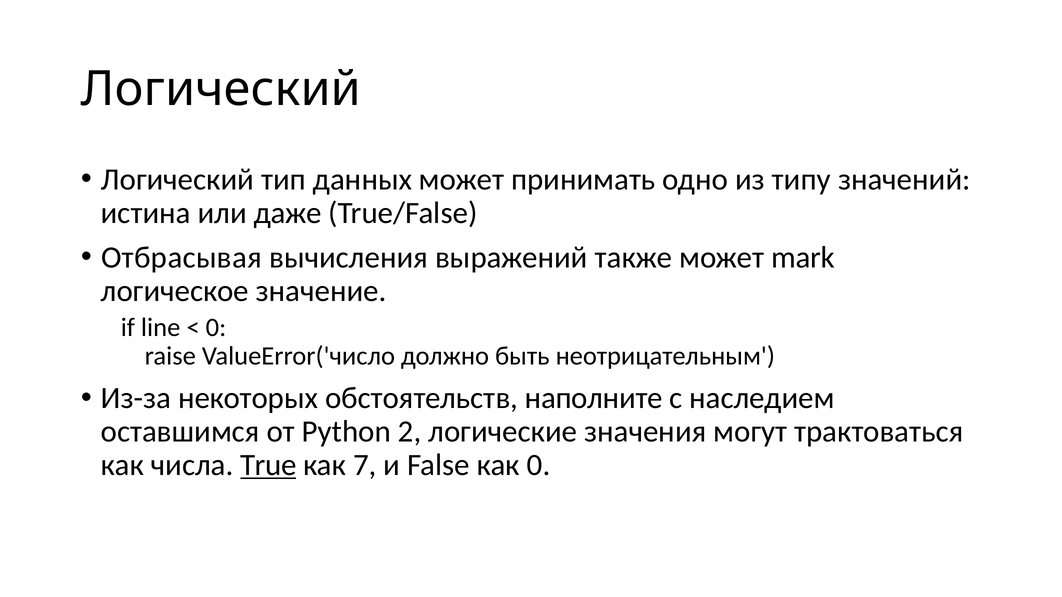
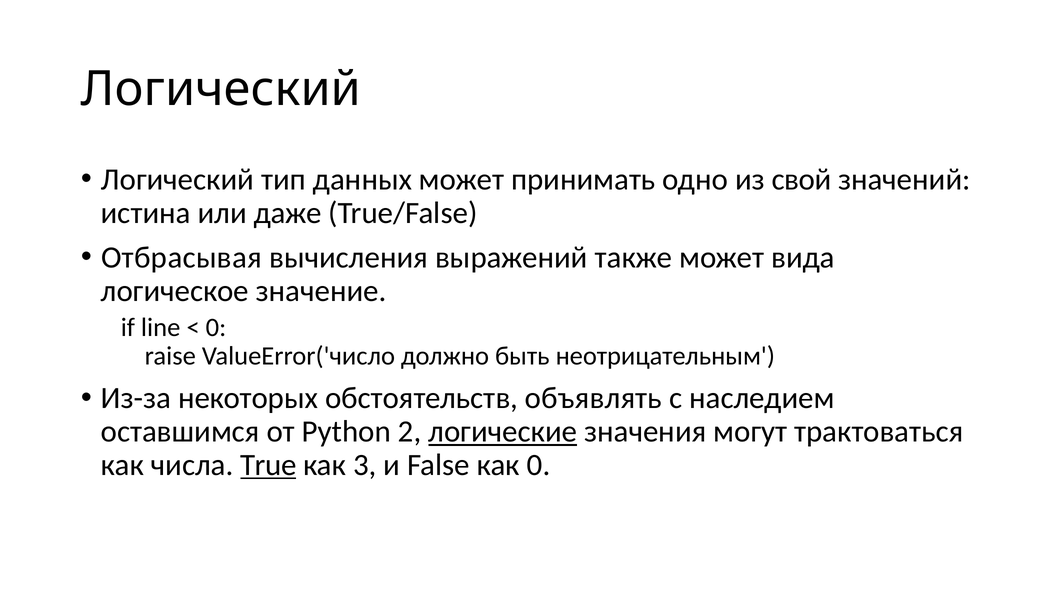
типу: типу -> свой (802, 180)
mark: mark -> вида (803, 258)
наполните: наполните -> объявлять (594, 398)
логические underline: none -> present (503, 432)
7: 7 -> 3 (365, 465)
